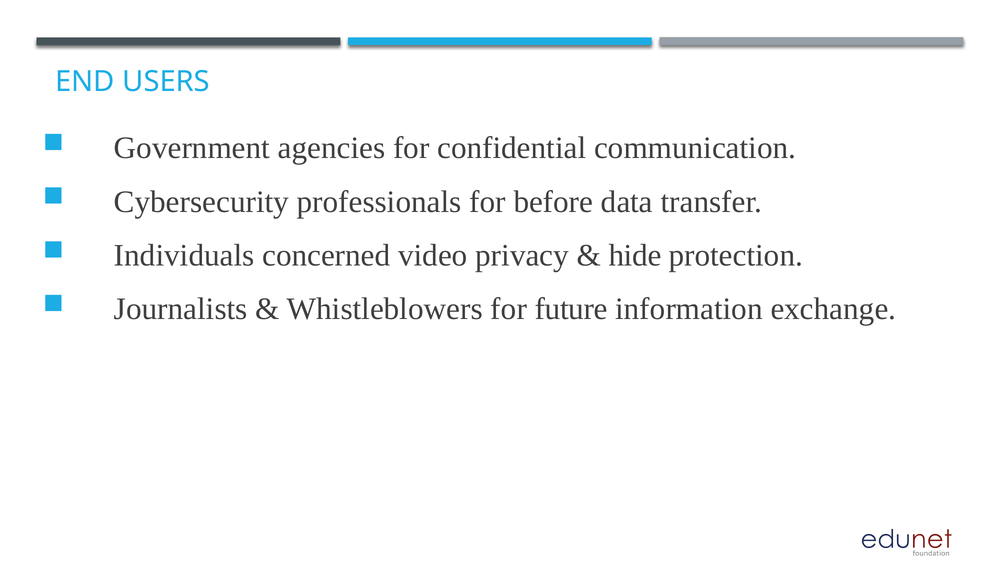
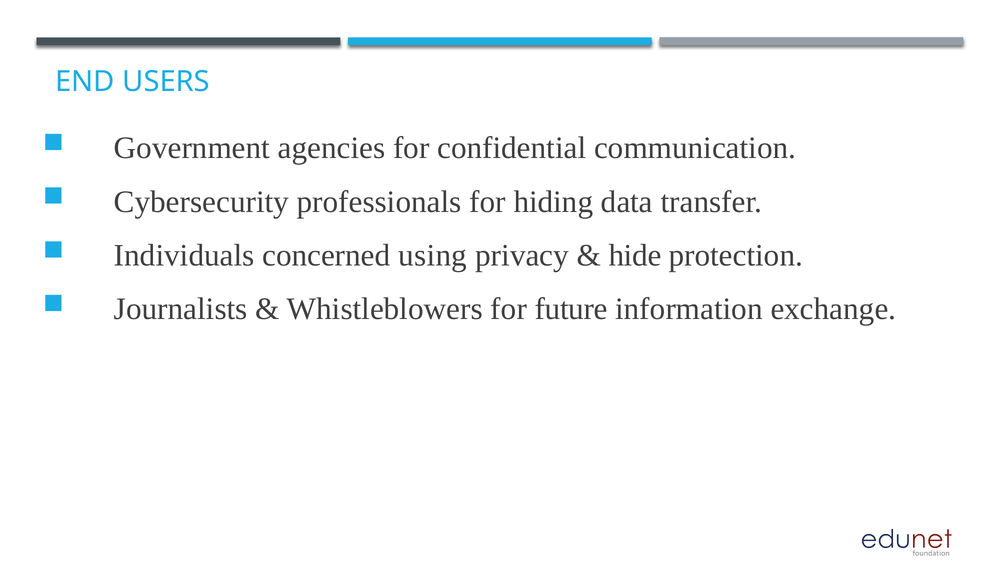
before: before -> hiding (553, 202)
video: video -> using (433, 256)
